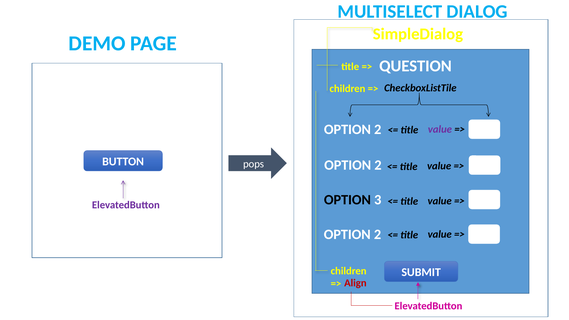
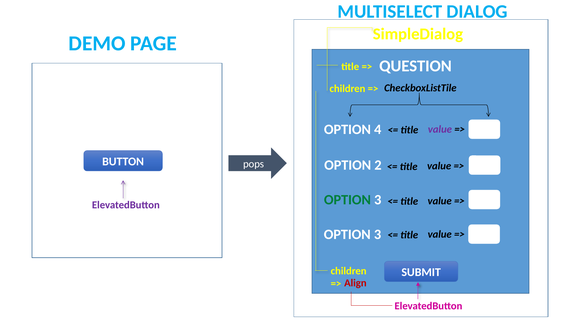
2: 2 -> 4 (378, 129)
OPTION colour: black -> green (347, 200)
2: 2 -> 3 (378, 234)
